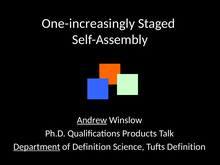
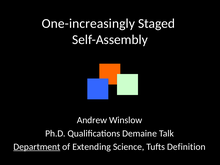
Andrew underline: present -> none (92, 120)
Products: Products -> Demaine (140, 133)
of Definition: Definition -> Extending (92, 147)
